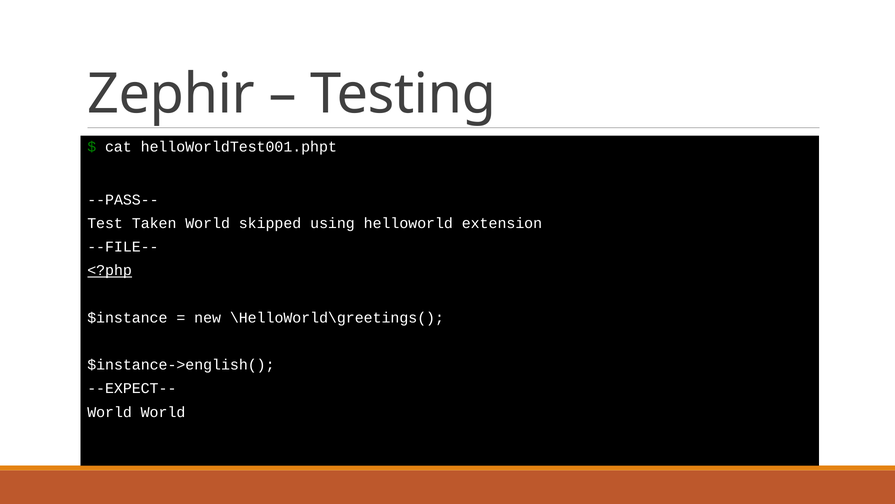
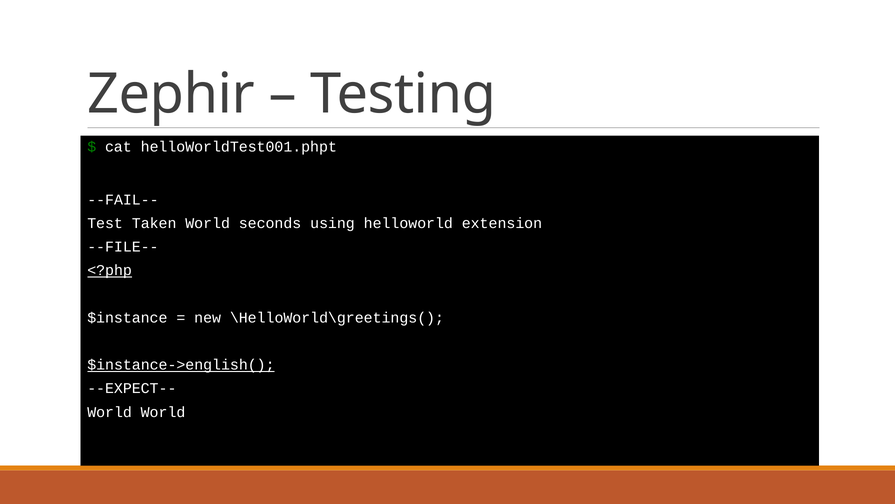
--PASS--: --PASS-- -> --FAIL-- (123, 200)
skipped: skipped -> seconds (270, 223)
$instance->english( underline: none -> present (181, 365)
